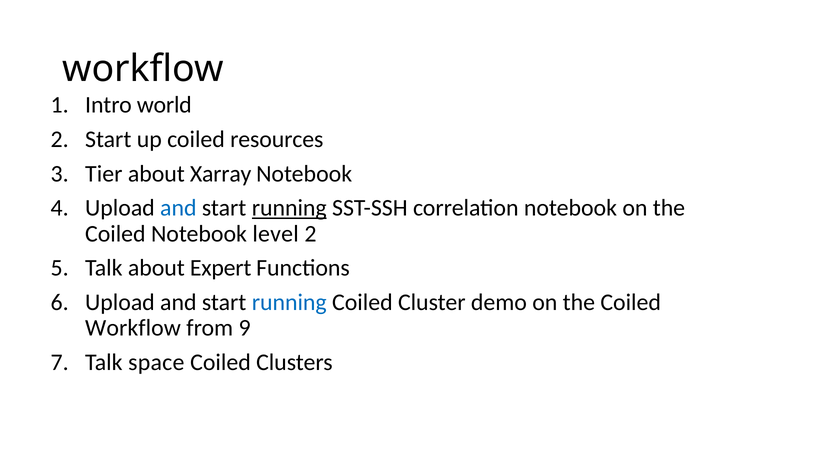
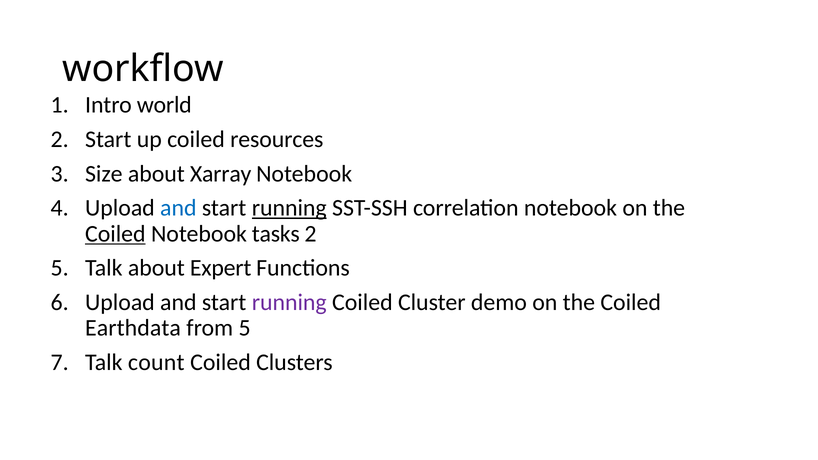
Tier: Tier -> Size (104, 174)
Coiled underline: none -> present (115, 234)
level: level -> tasks (276, 234)
running colour: blue -> purple (289, 302)
Workflow: Workflow -> Earthdata (133, 328)
from 9: 9 -> 5 (245, 328)
space: space -> count (156, 362)
